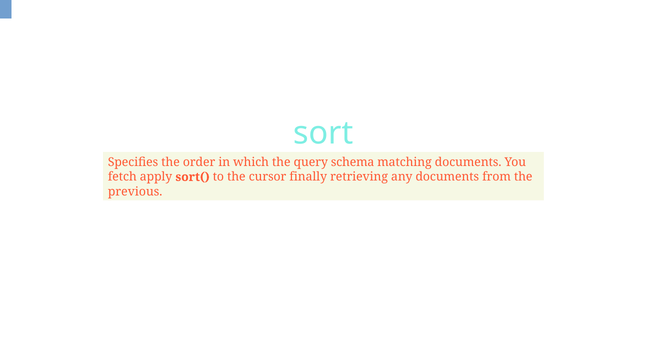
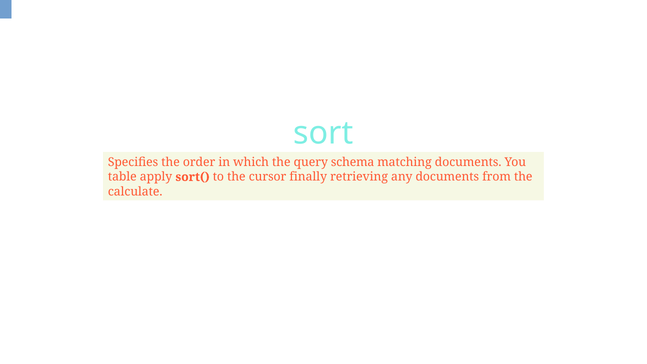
fetch: fetch -> table (122, 177)
previous: previous -> calculate (135, 191)
